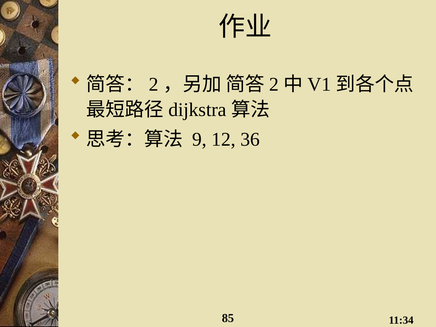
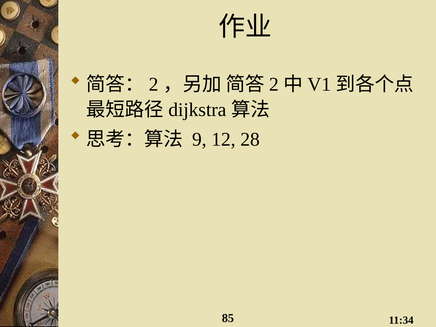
36: 36 -> 28 (250, 139)
